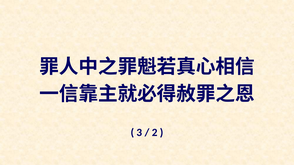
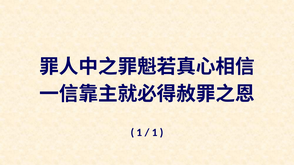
3: 3 -> 1 (139, 133)
2: 2 -> 1 (155, 133)
